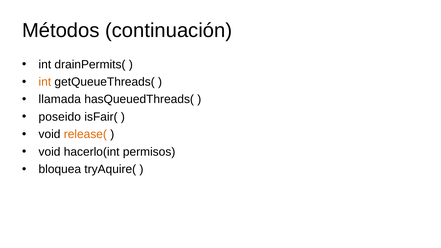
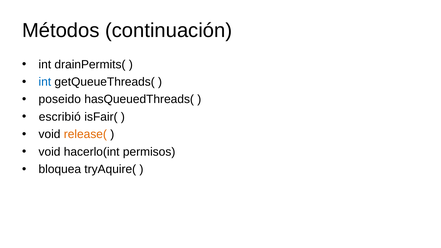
int colour: orange -> blue (45, 82)
llamada: llamada -> poseido (60, 99)
poseido: poseido -> escribió (60, 117)
